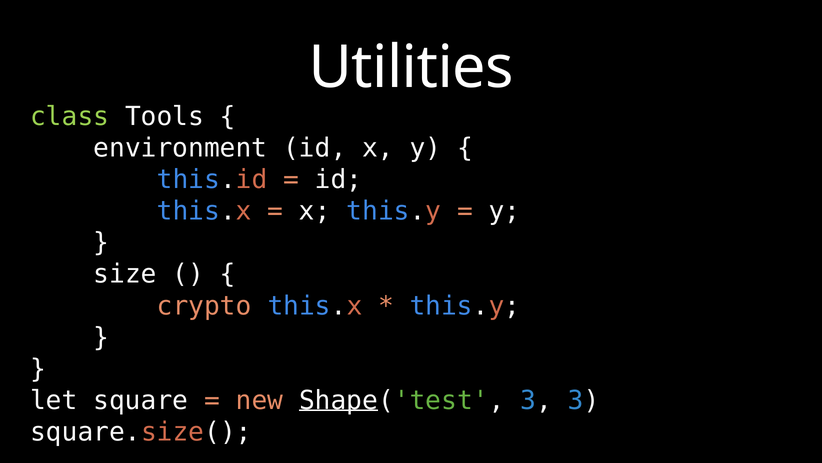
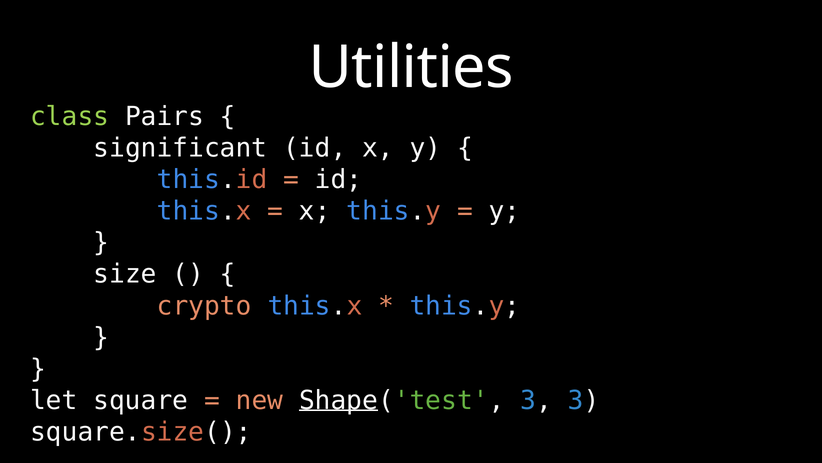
Tools: Tools -> Pairs (165, 117)
environment: environment -> significant (180, 148)
